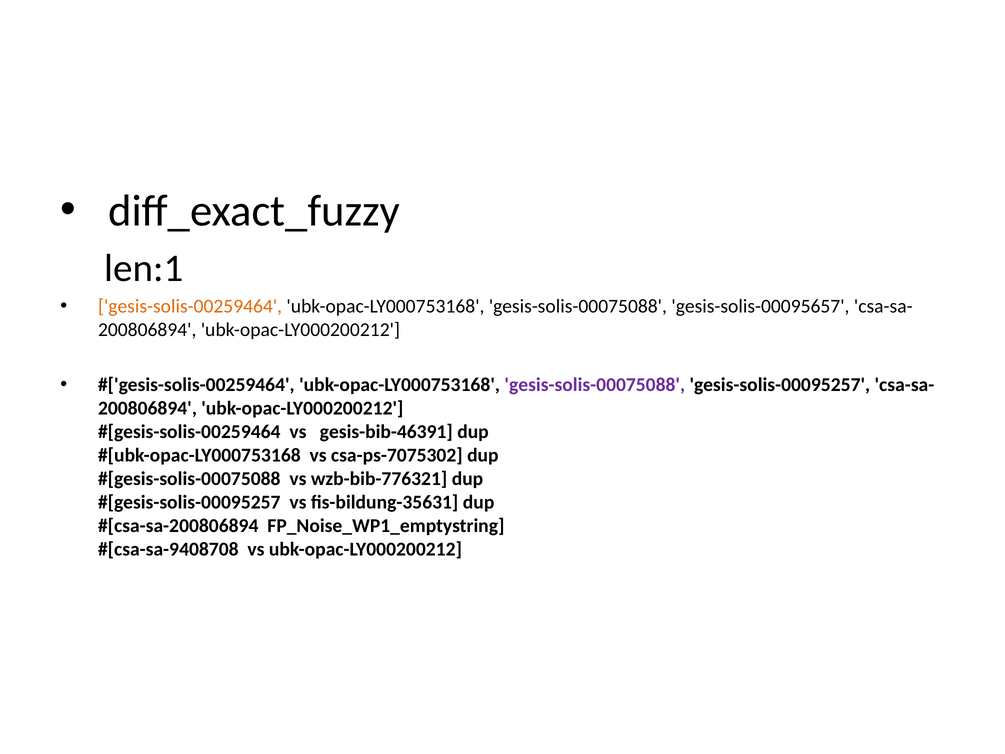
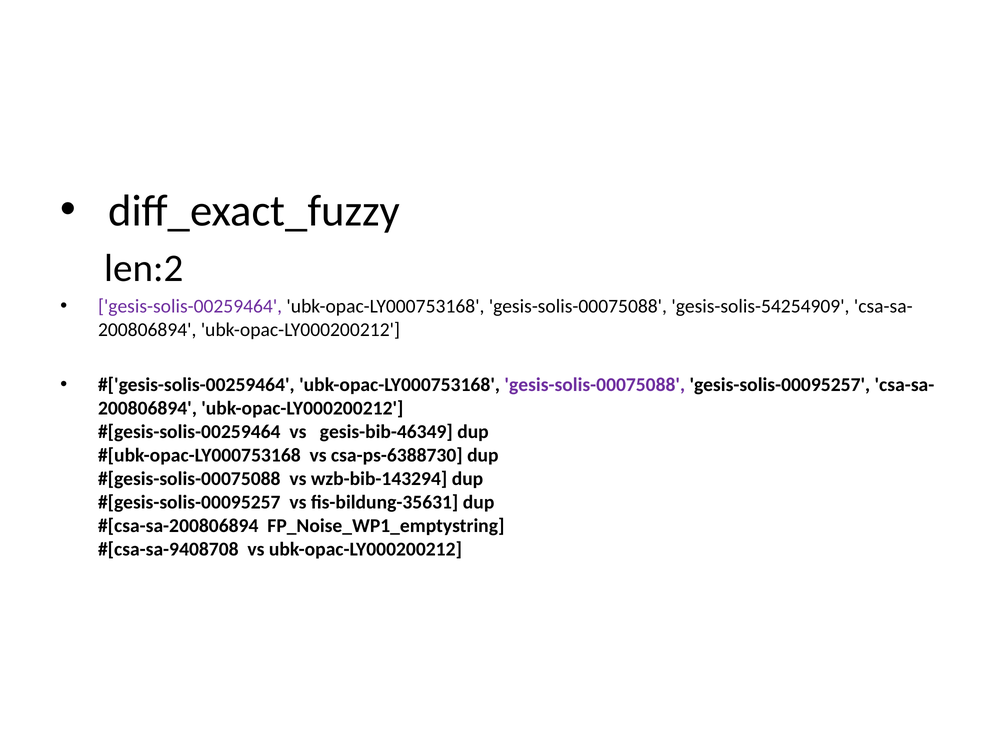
len:1: len:1 -> len:2 (144, 268)
gesis-solis-00259464 colour: orange -> purple (190, 306)
gesis-solis-00095657: gesis-solis-00095657 -> gesis-solis-54254909 (760, 306)
gesis-bib-46391: gesis-bib-46391 -> gesis-bib-46349 (386, 432)
csa-ps-7075302: csa-ps-7075302 -> csa-ps-6388730 (397, 455)
wzb-bib-776321: wzb-bib-776321 -> wzb-bib-143294 (379, 479)
